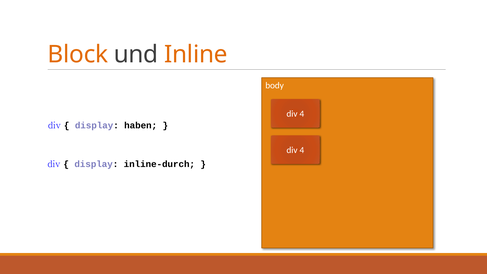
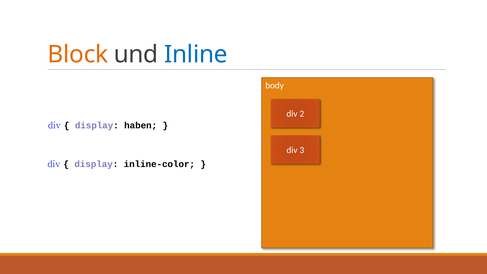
Inline colour: orange -> blue (196, 55)
4: 4 -> 2 (302, 114)
4: 4 -> 3 (302, 150)
inline-durch: inline-durch -> inline-color (159, 164)
